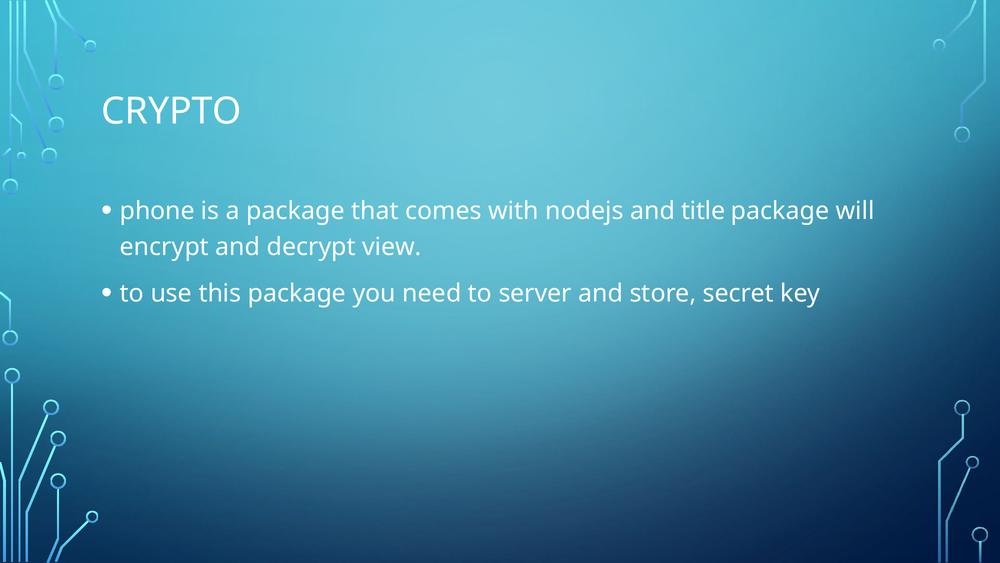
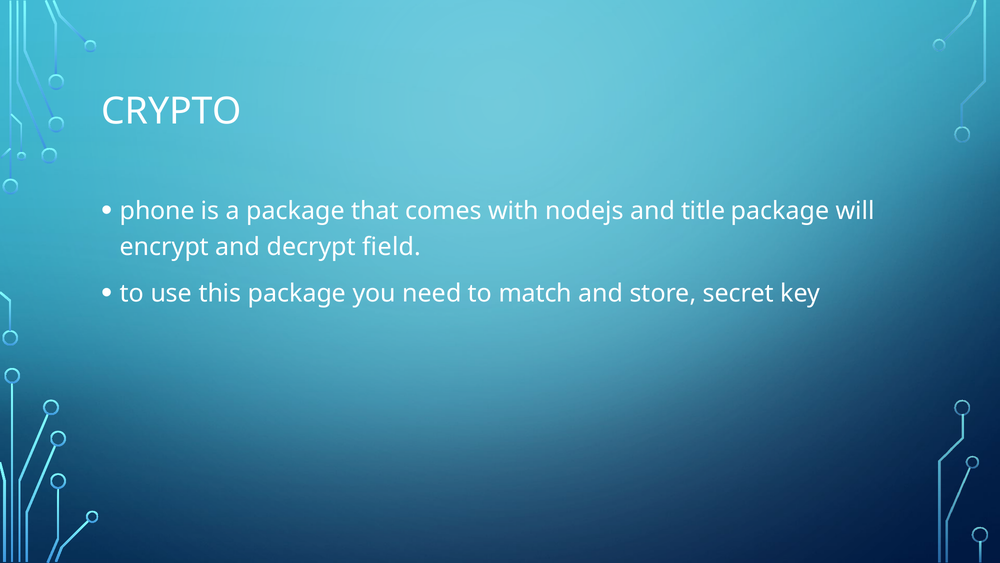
view: view -> field (392, 247)
server: server -> match (535, 293)
